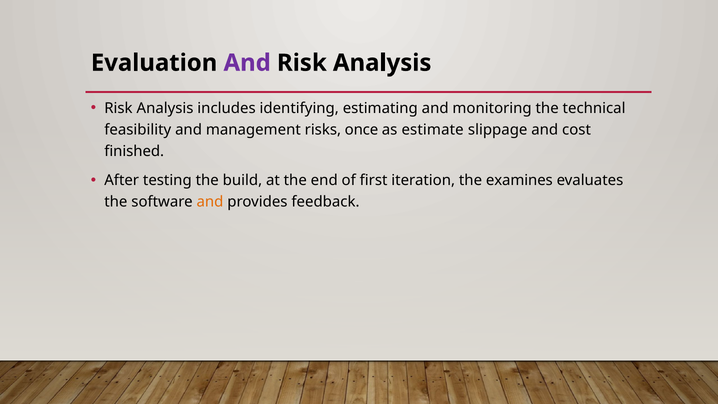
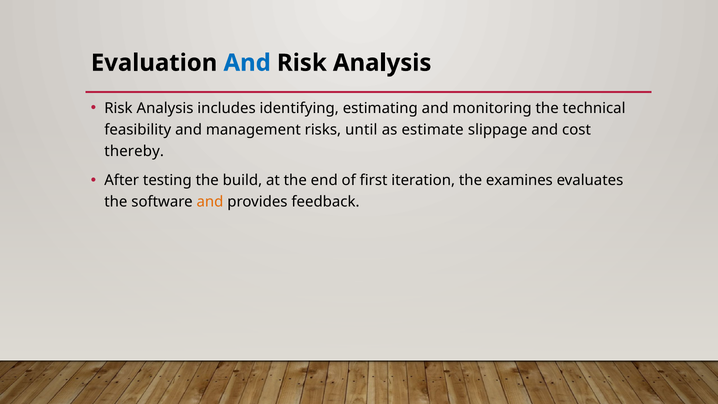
And colour: purple -> blue (247, 63)
once: once -> until (361, 130)
finished: finished -> thereby (134, 151)
